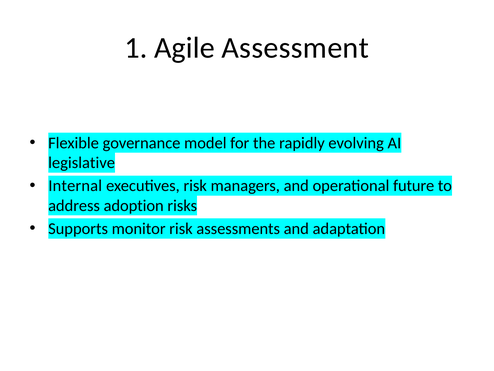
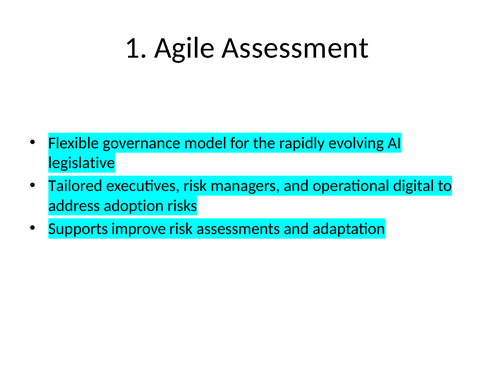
Internal: Internal -> Tailored (75, 186)
future: future -> digital (414, 186)
monitor: monitor -> improve (139, 228)
